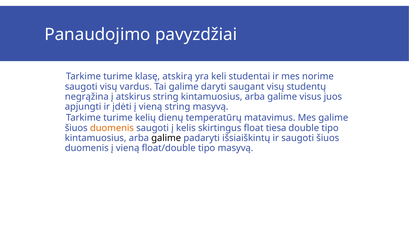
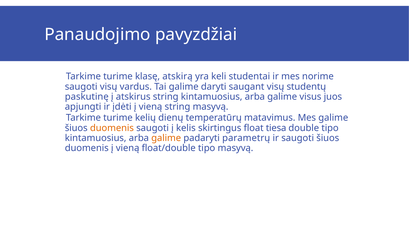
negrąžina: negrąžina -> paskutinę (87, 97)
galime colour: black -> orange (166, 138)
išsiaiškintų: išsiaiškintų -> parametrų (246, 138)
